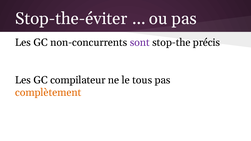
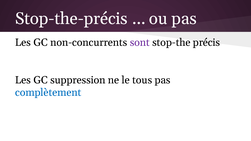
Stop-the-éviter: Stop-the-éviter -> Stop-the-précis (71, 19)
compilateur: compilateur -> suppression (78, 80)
complètement colour: orange -> blue (48, 93)
